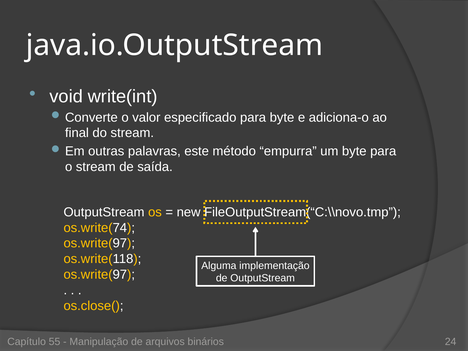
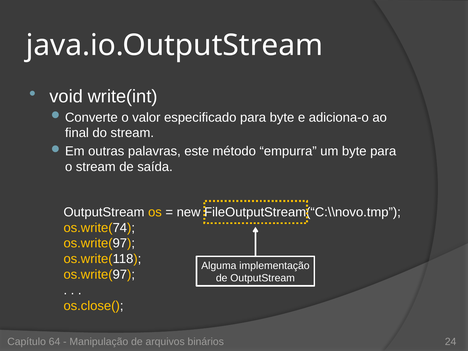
55: 55 -> 64 (55, 342)
